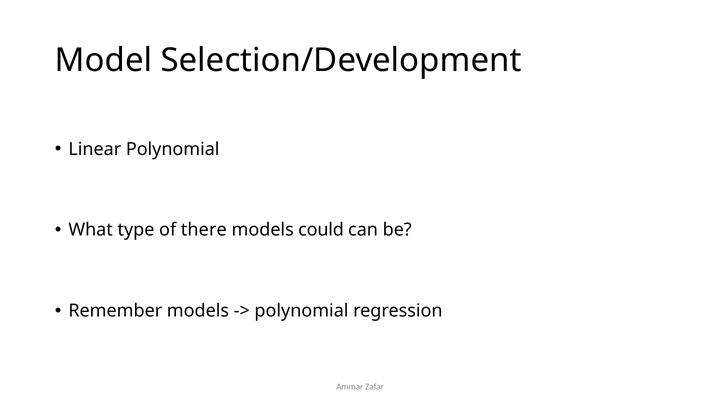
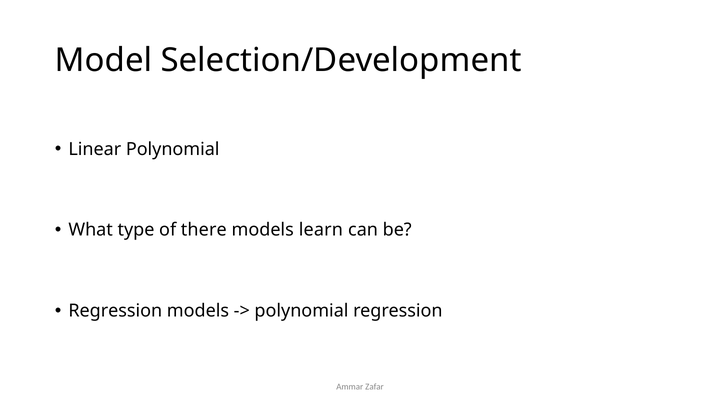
could: could -> learn (321, 230)
Remember: Remember -> Regression (115, 311)
